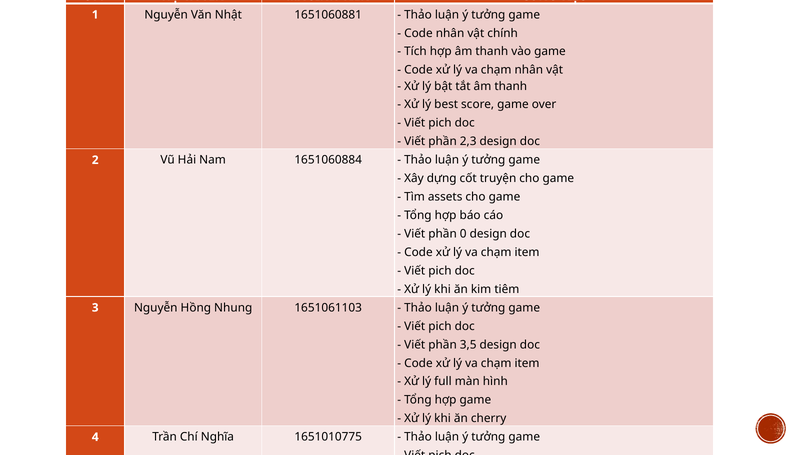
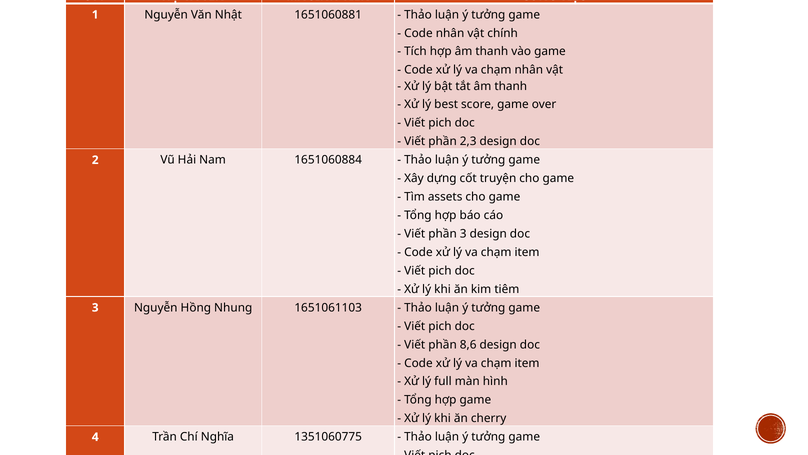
phần 0: 0 -> 3 (463, 234)
3,5: 3,5 -> 8,6 (468, 344)
1651010775: 1651010775 -> 1351060775 (328, 437)
